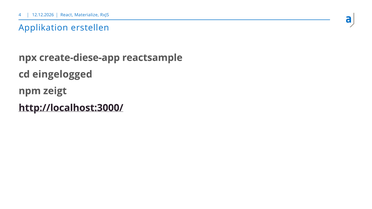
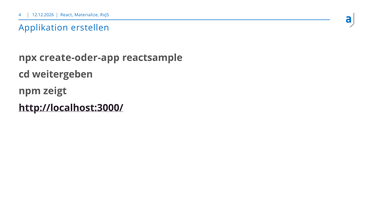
create-diese-app: create-diese-app -> create-oder-app (79, 58)
eingelogged: eingelogged -> weitergeben (62, 74)
